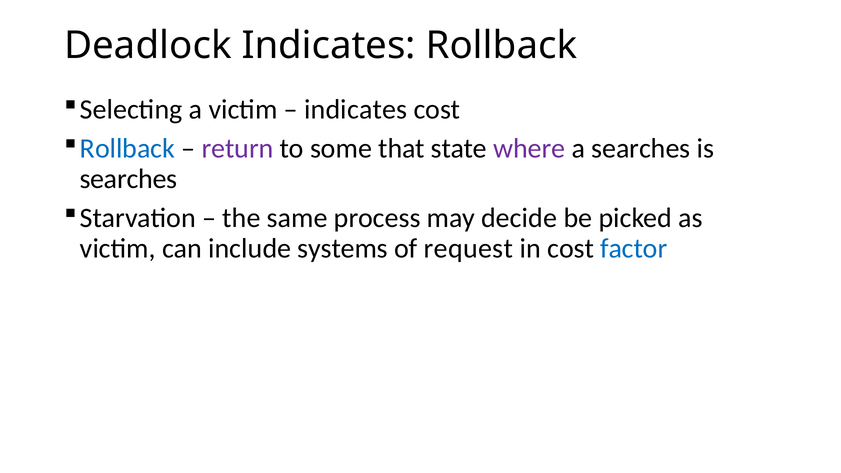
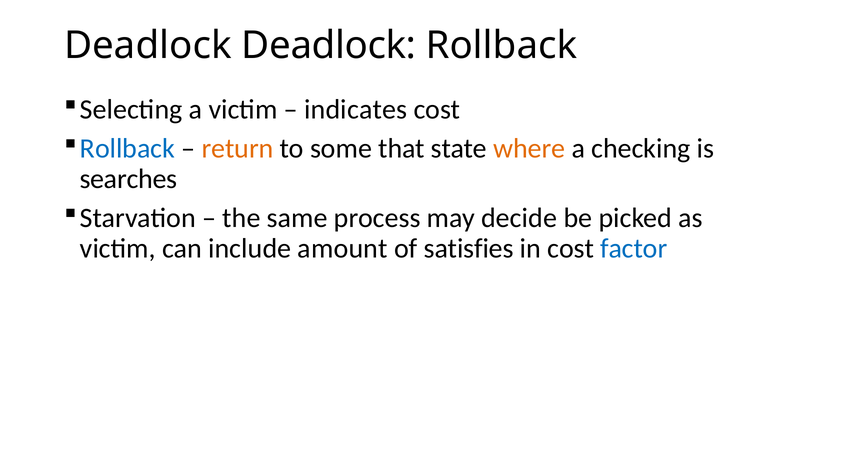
Deadlock Indicates: Indicates -> Deadlock (329, 45)
return colour: purple -> orange (237, 149)
where colour: purple -> orange (529, 149)
a searches: searches -> checking (641, 149)
systems: systems -> amount (343, 248)
request: request -> satisfies (469, 248)
